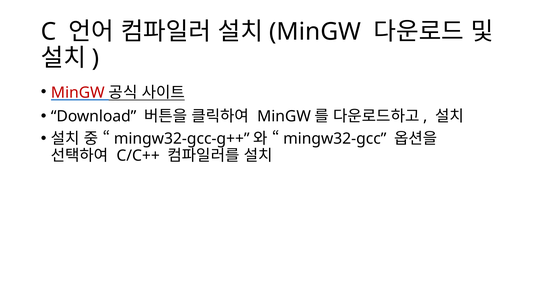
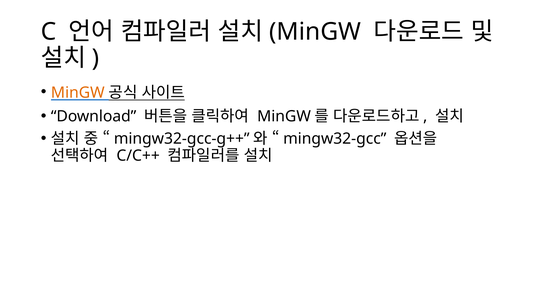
MinGW colour: red -> orange (78, 93)
